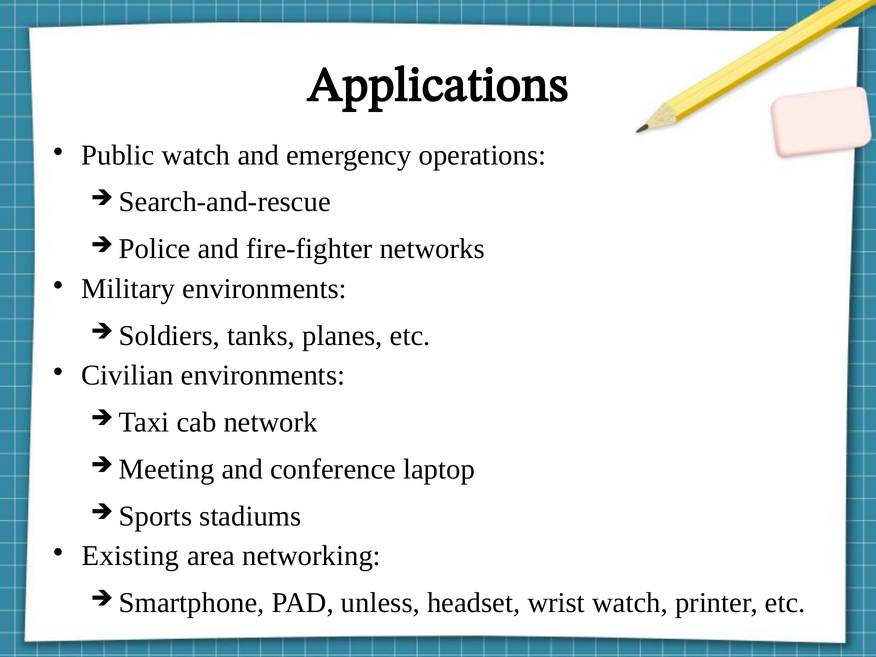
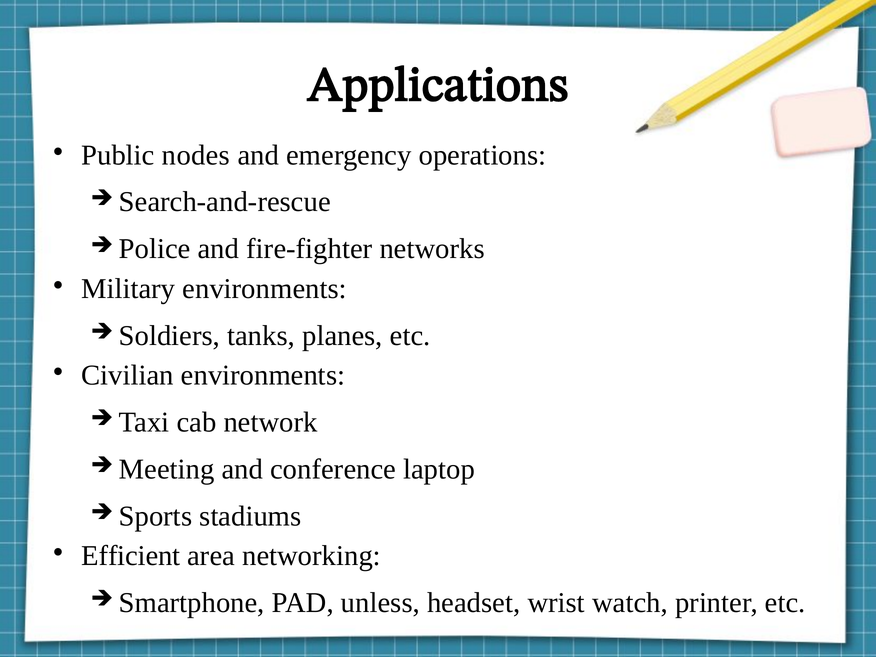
Public watch: watch -> nodes (196, 155)
Existing: Existing -> Efficient (131, 556)
